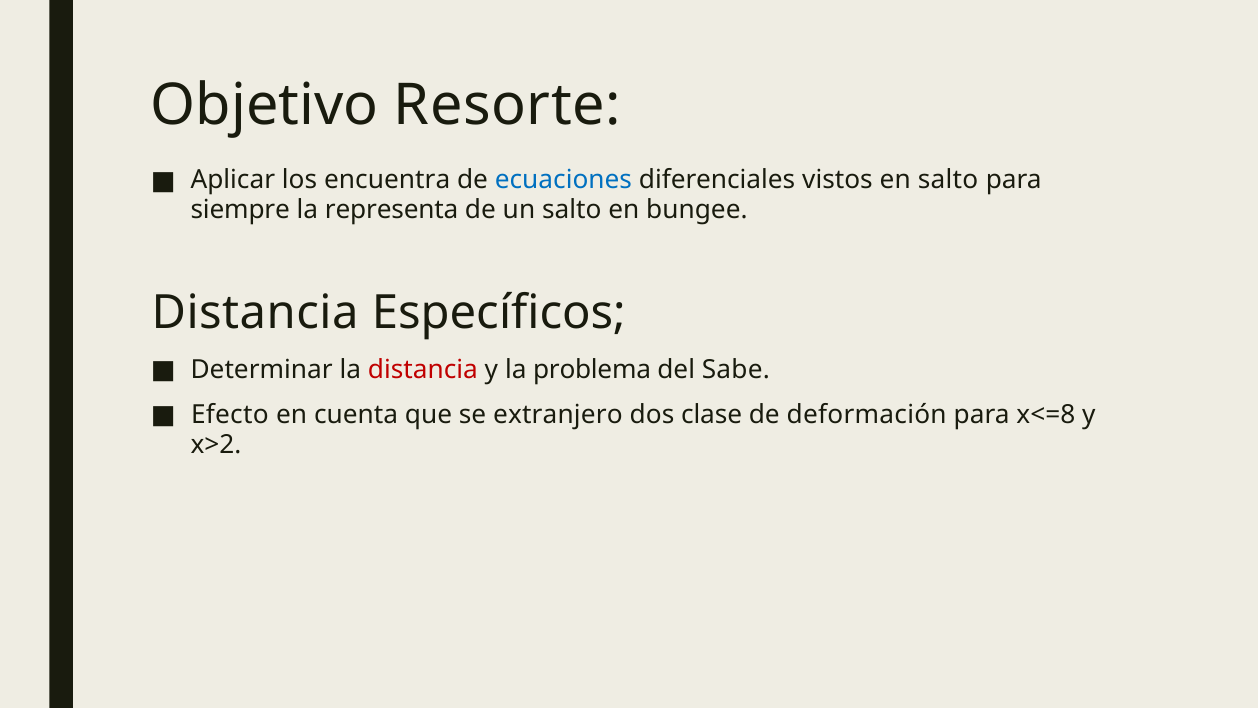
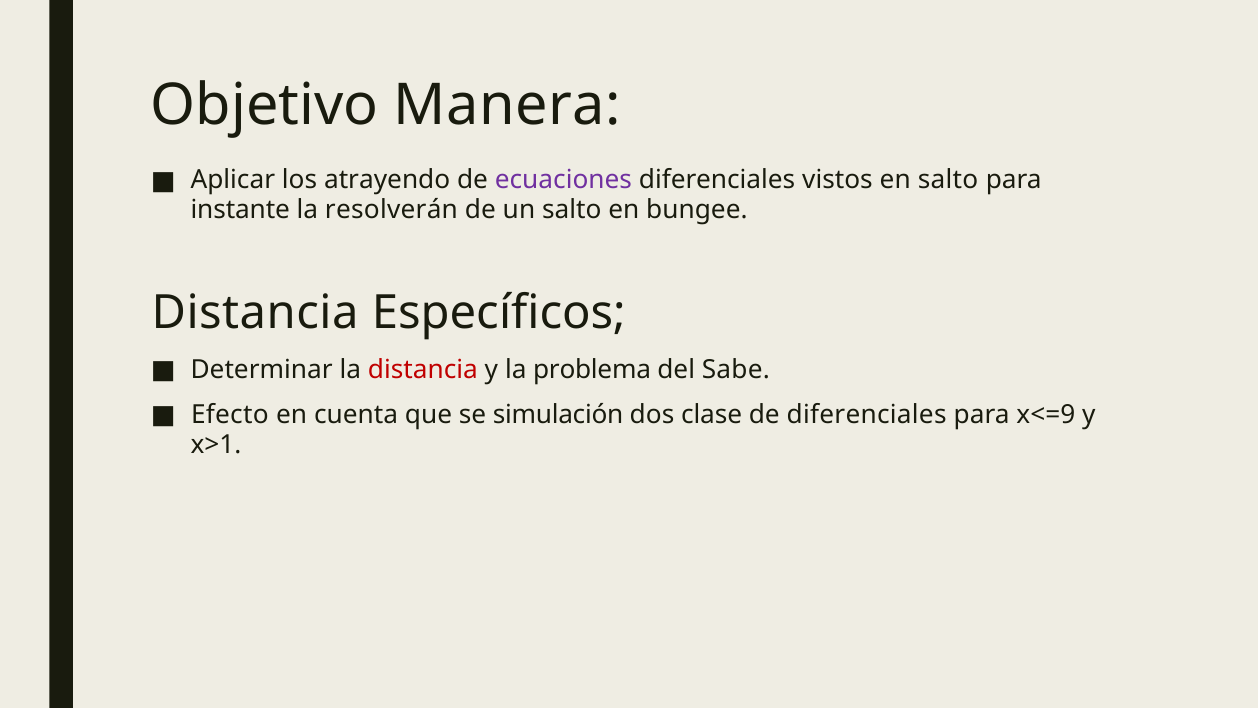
Resorte: Resorte -> Manera (507, 106)
encuentra: encuentra -> atrayendo (387, 180)
ecuaciones colour: blue -> purple (563, 180)
siempre: siempre -> instante (240, 210)
representa: representa -> resolverán (391, 210)
extranjero: extranjero -> simulación (558, 415)
de deformación: deformación -> diferenciales (867, 415)
x<=8: x<=8 -> x<=9 (1046, 415)
x>2: x>2 -> x>1 (216, 444)
